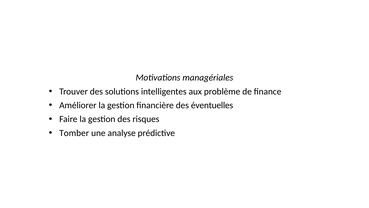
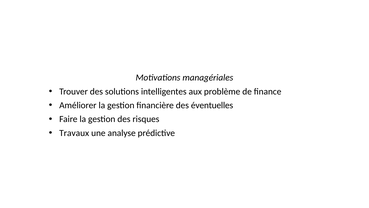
Tomber: Tomber -> Travaux (74, 133)
